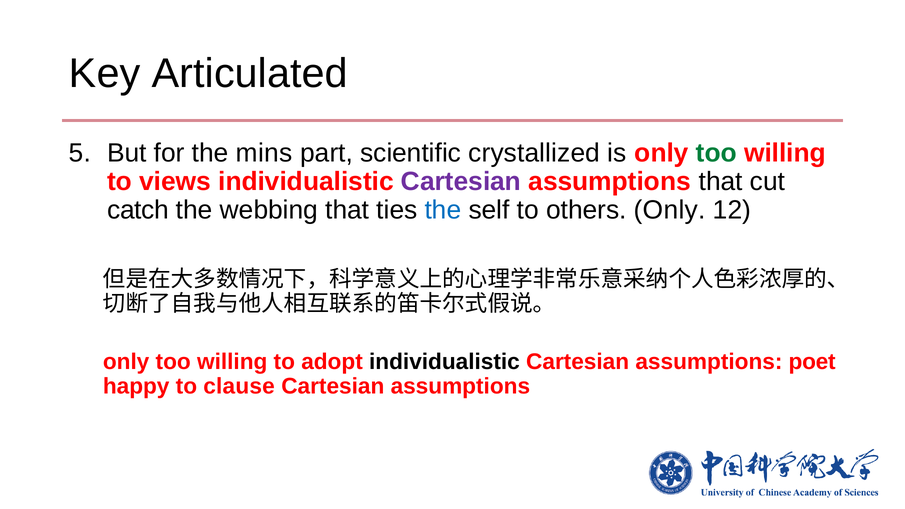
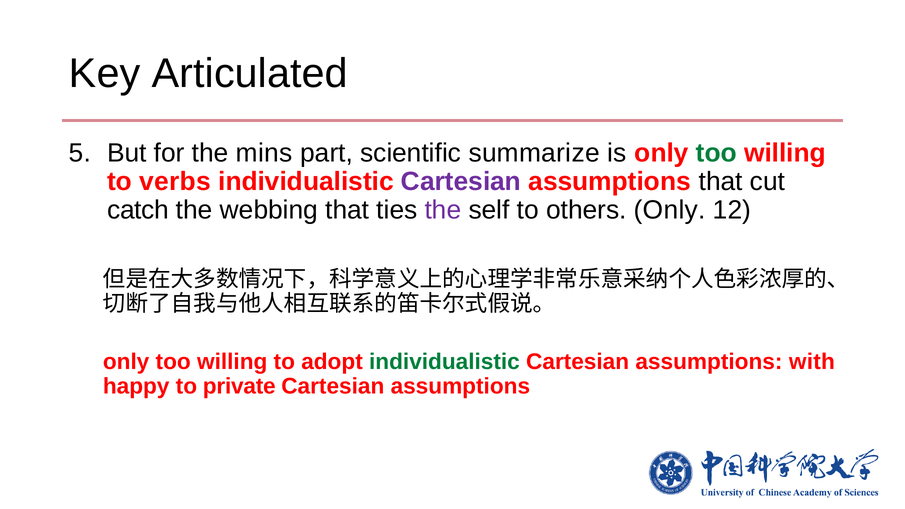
crystallized: crystallized -> summarize (534, 153)
views: views -> verbs (175, 182)
the colour: blue -> purple (443, 210)
individualistic colour: black -> green (444, 362)
poet: poet -> with (812, 362)
clause: clause -> private (239, 386)
